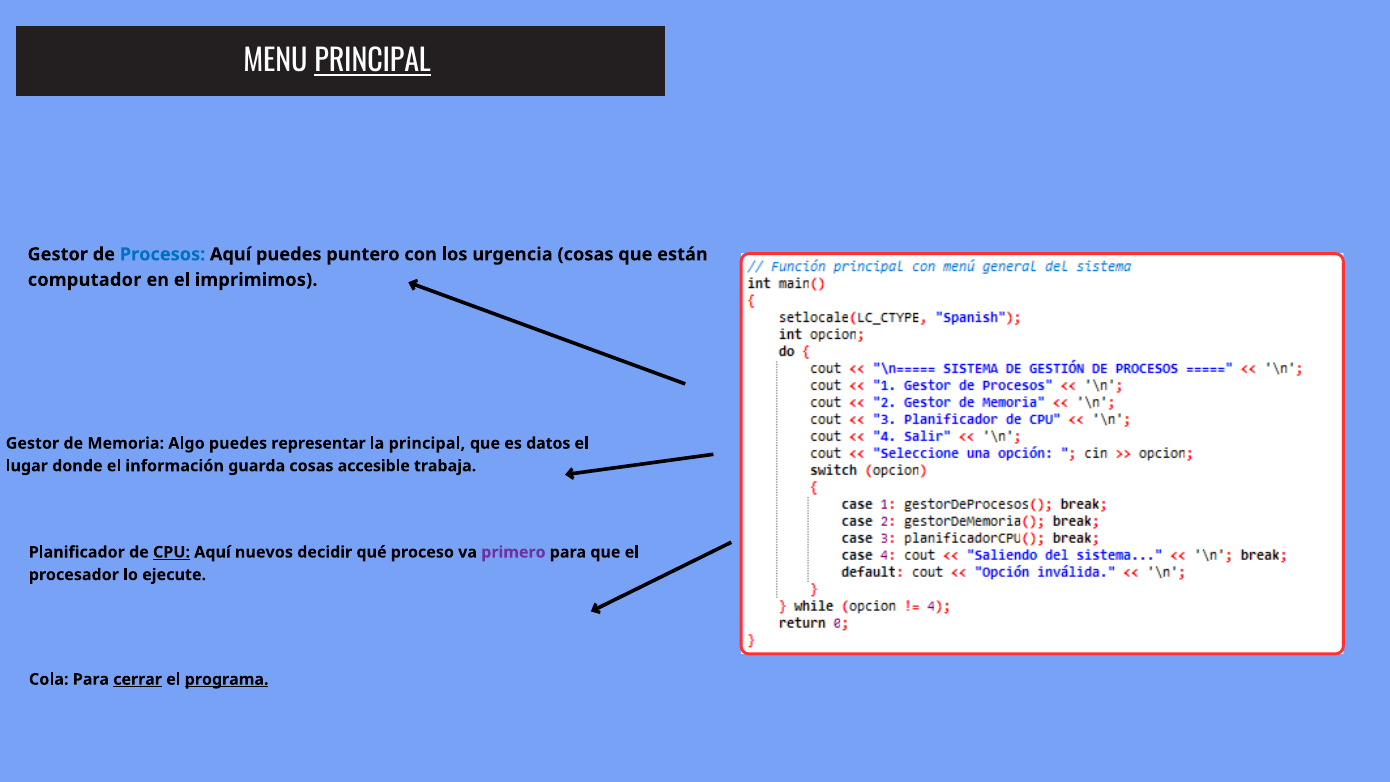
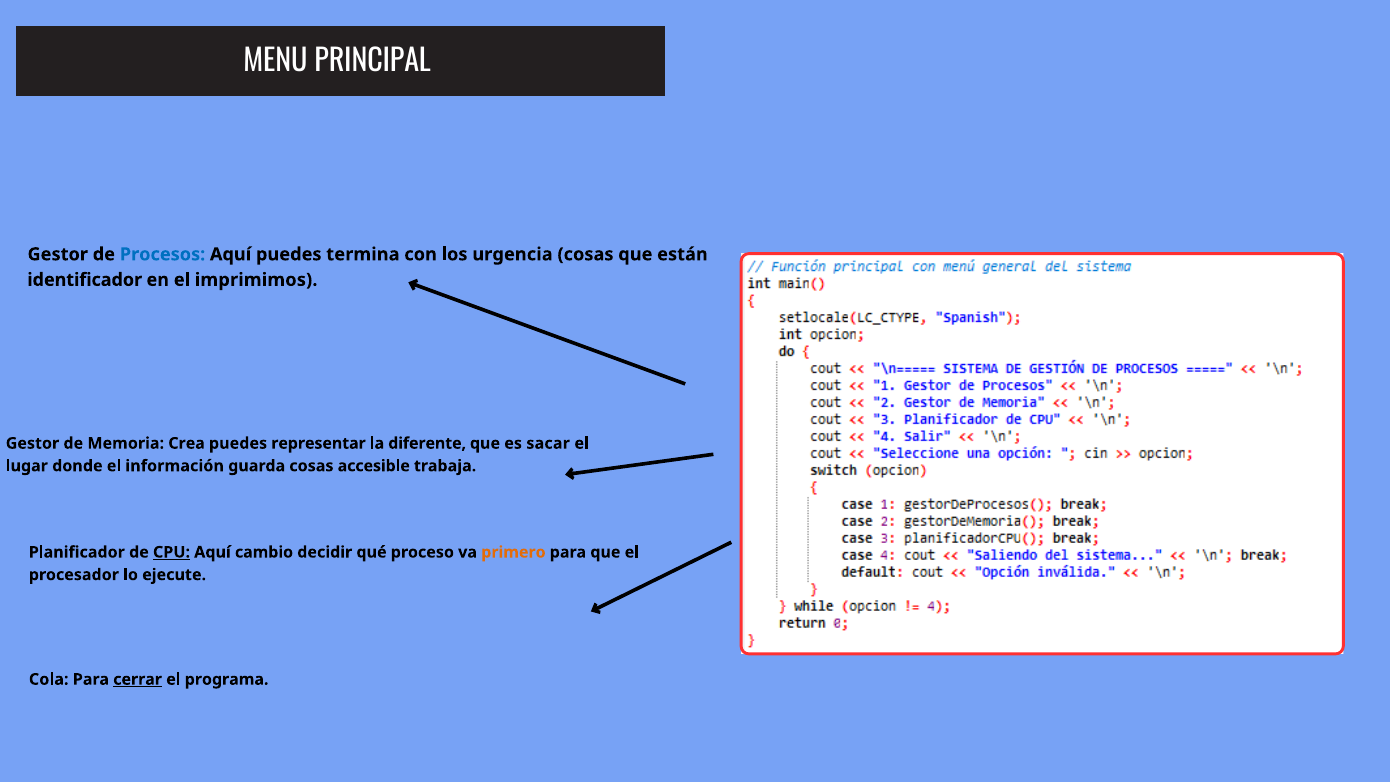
PRINCIPAL underline: present -> none (373, 62)
puntero: puntero -> termina (363, 254)
computador: computador -> identificador (85, 280)
Algo: Algo -> Crea (187, 443)
la principal: principal -> diferente (427, 443)
datos: datos -> sacar (548, 443)
nuevos: nuevos -> cambio (264, 552)
primero colour: purple -> orange (513, 552)
programa underline: present -> none (227, 679)
